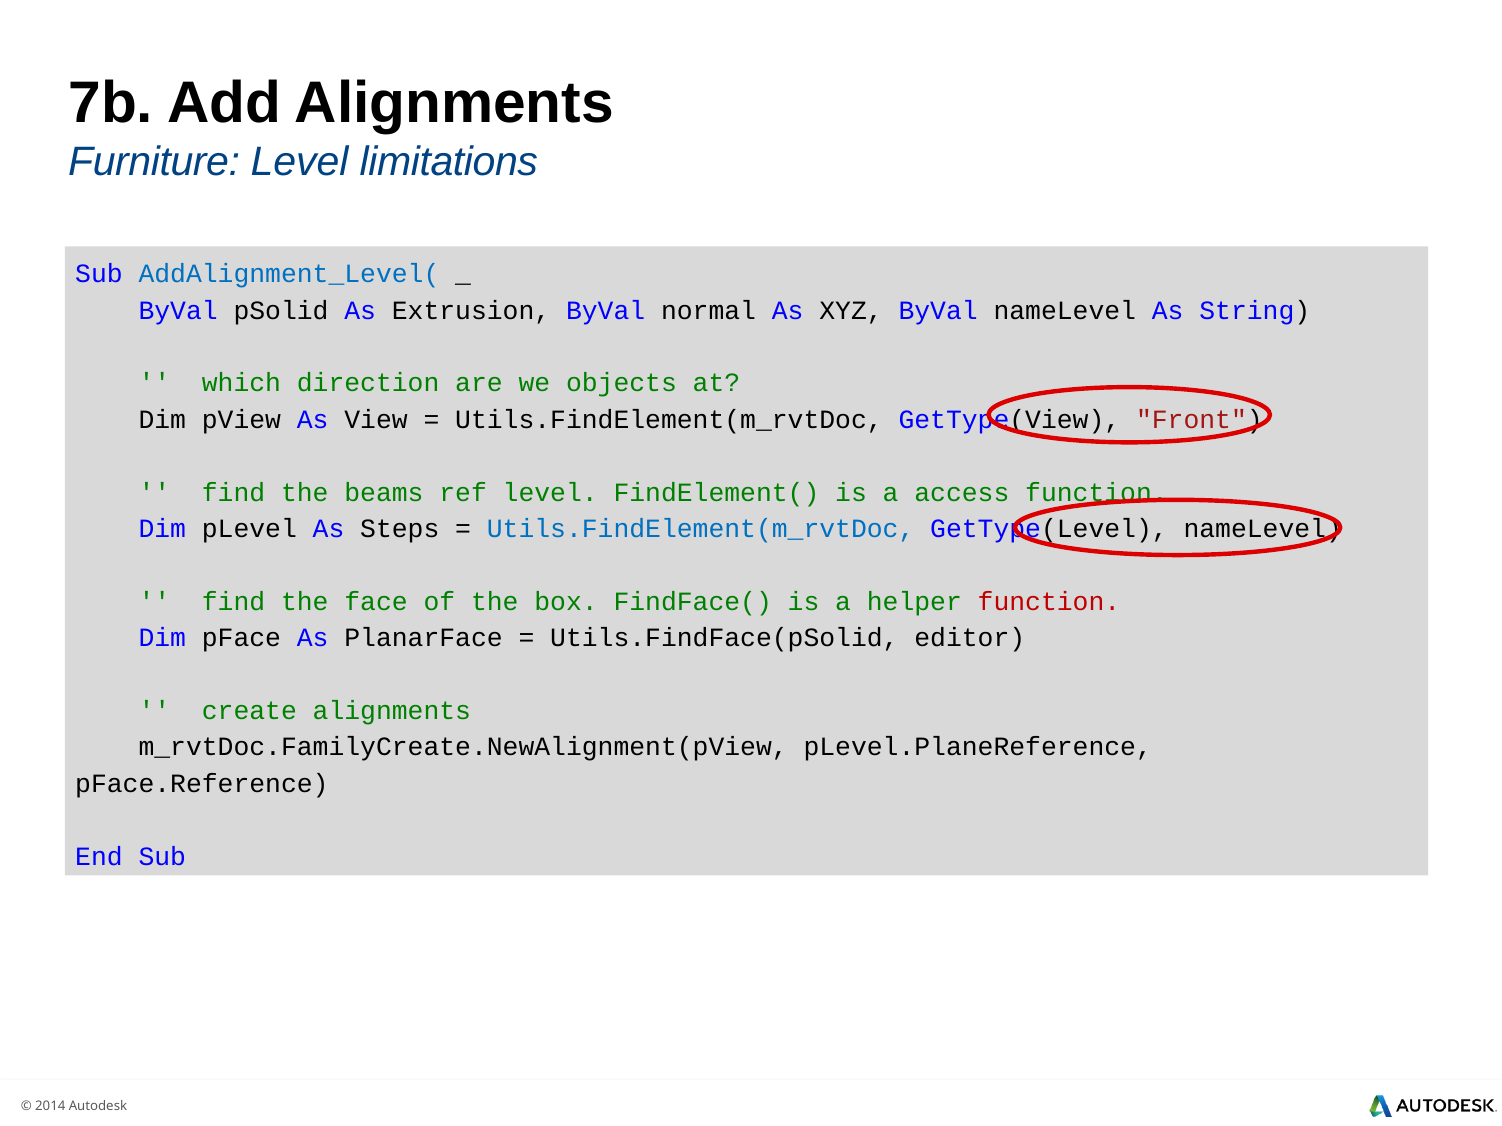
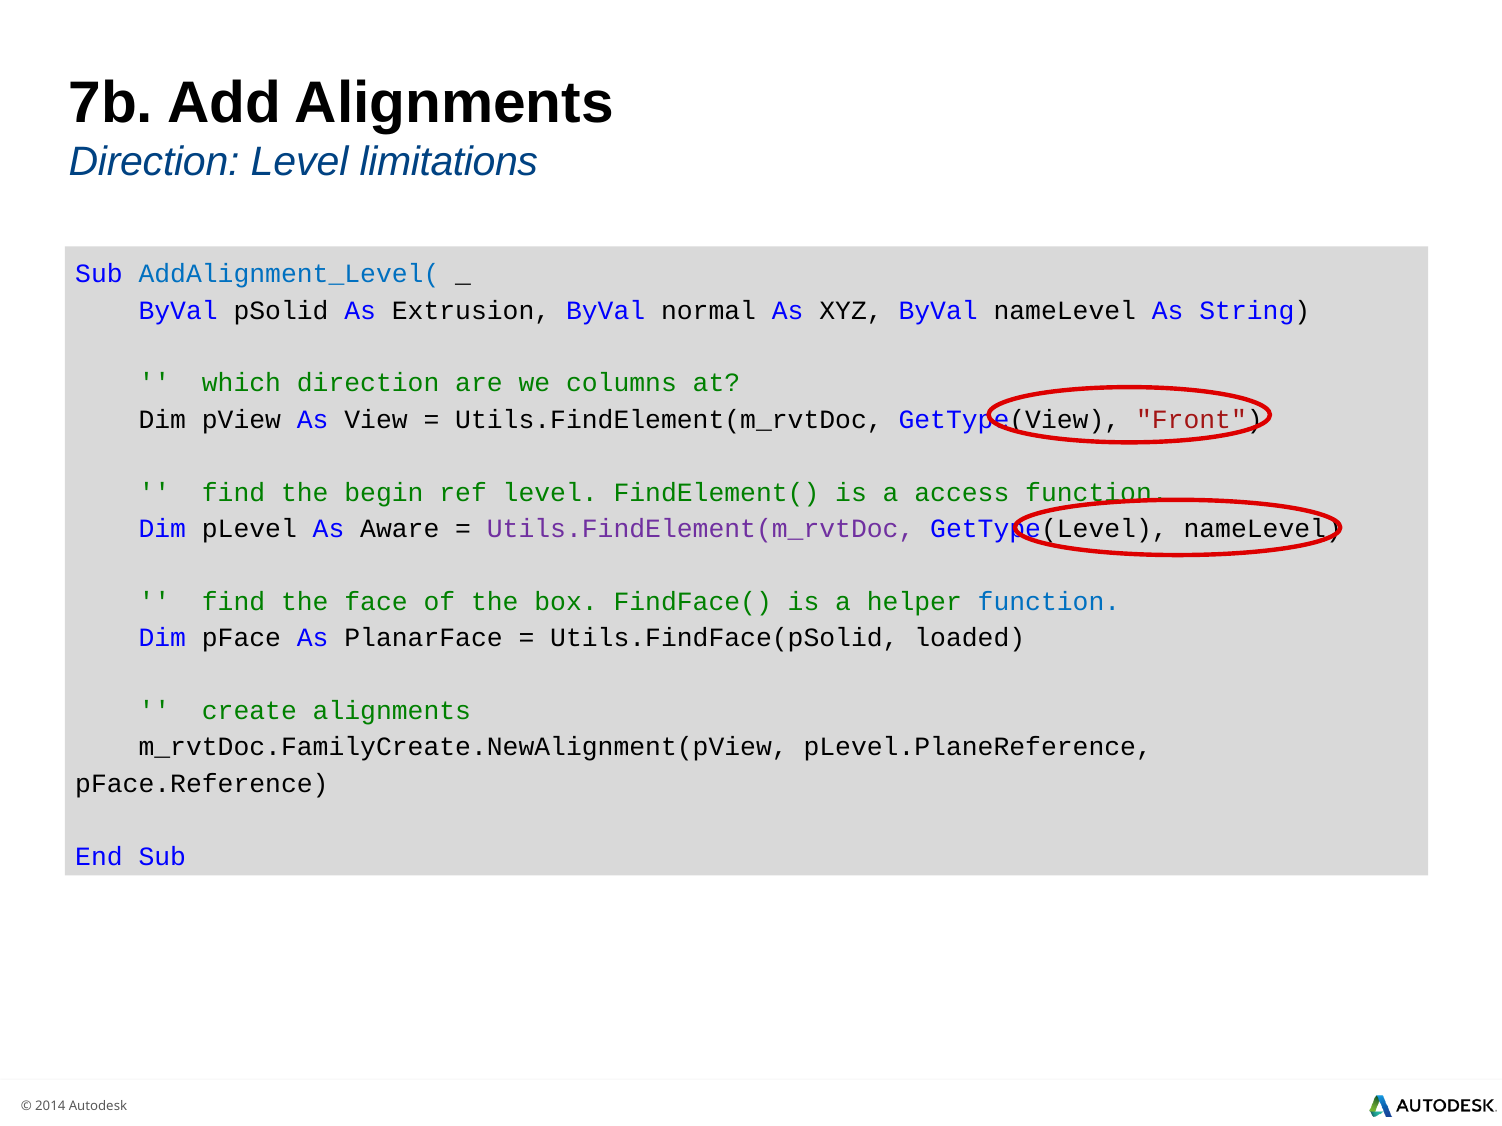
Furniture: Furniture -> Direction (154, 162)
objects: objects -> columns (621, 383)
beams: beams -> begin (384, 492)
Steps: Steps -> Aware (400, 529)
Utils.FindElement(m_rvtDoc colour: blue -> purple (701, 529)
function colour: red -> blue (1049, 602)
editor: editor -> loaded (970, 638)
